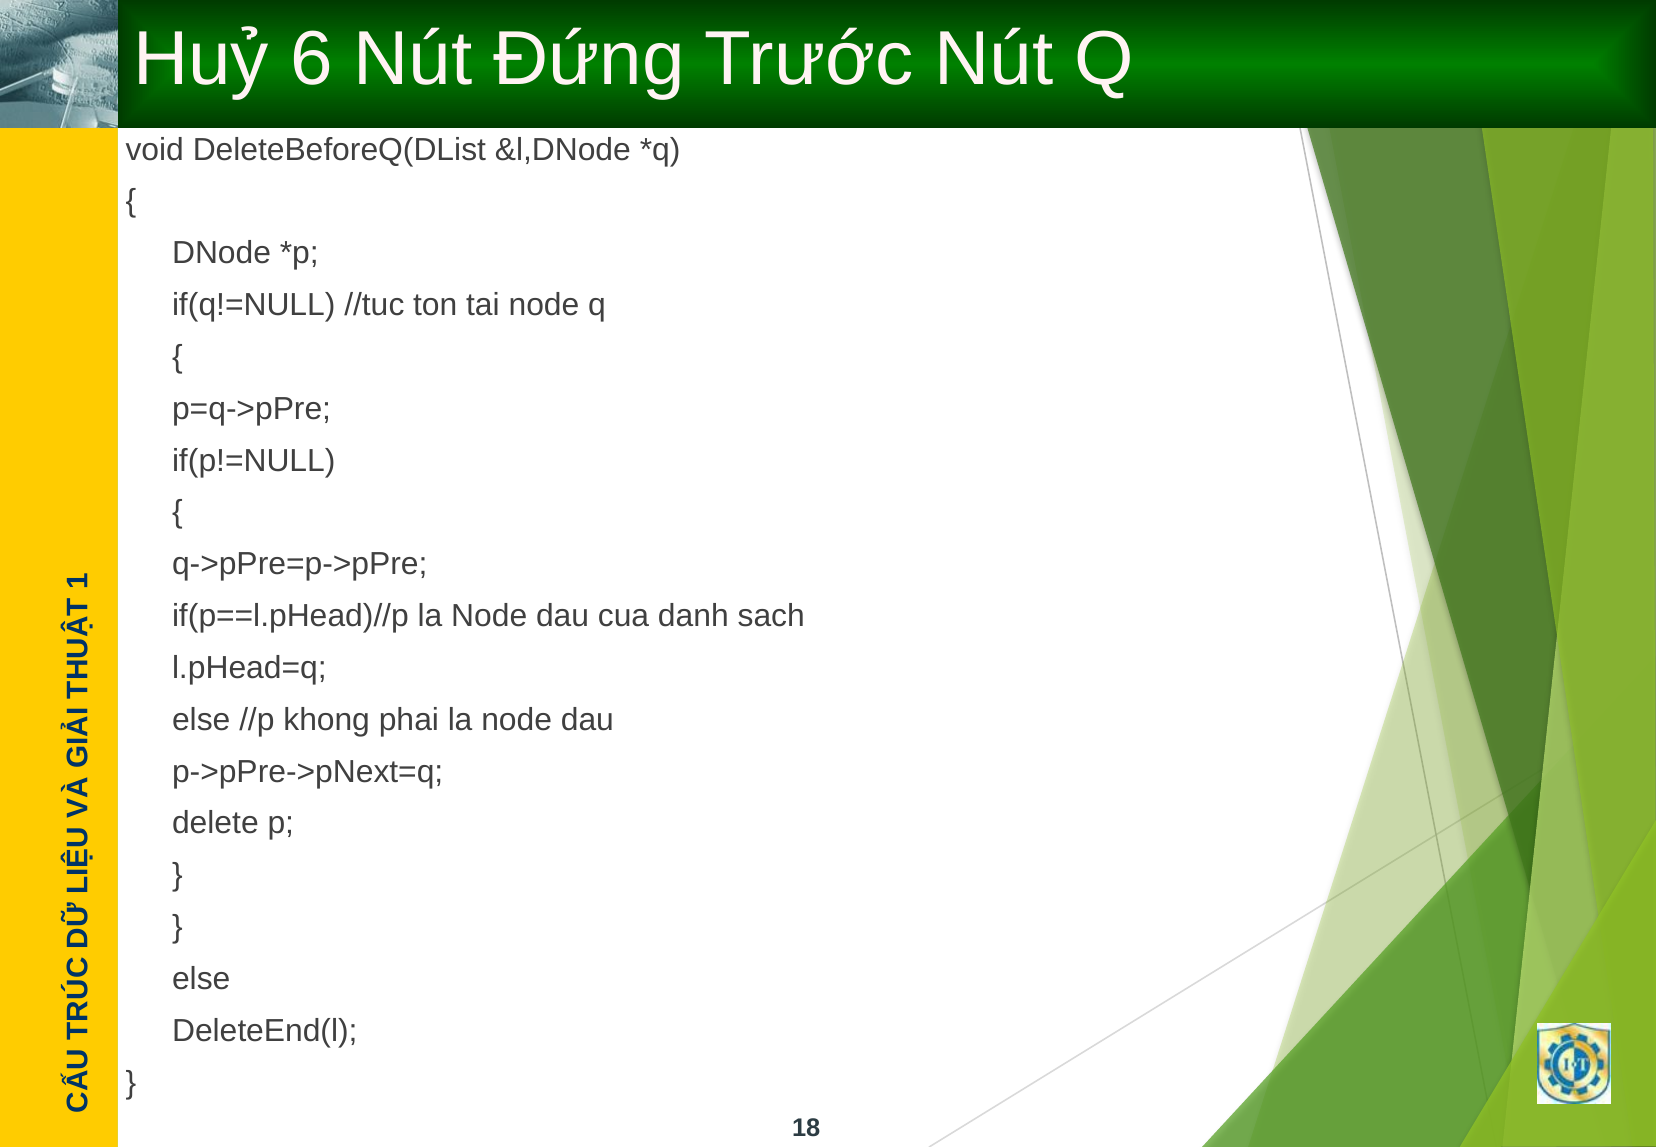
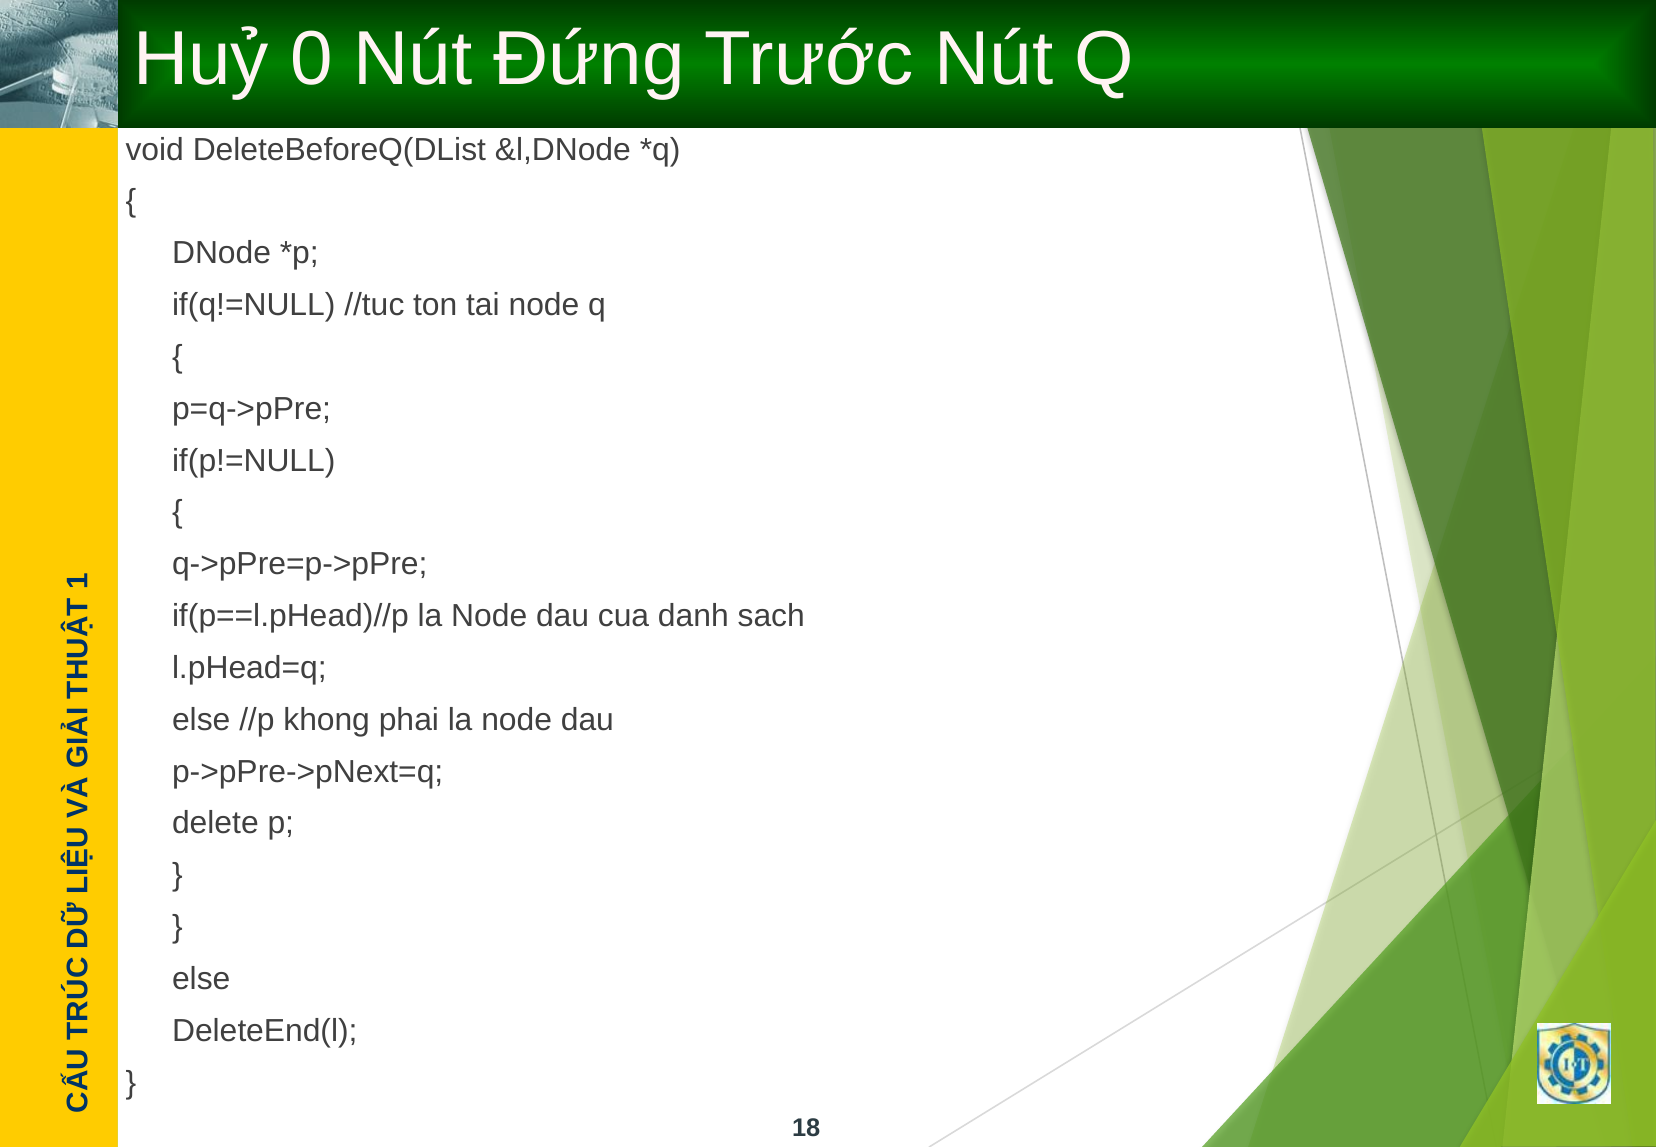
6: 6 -> 0 (311, 59)
